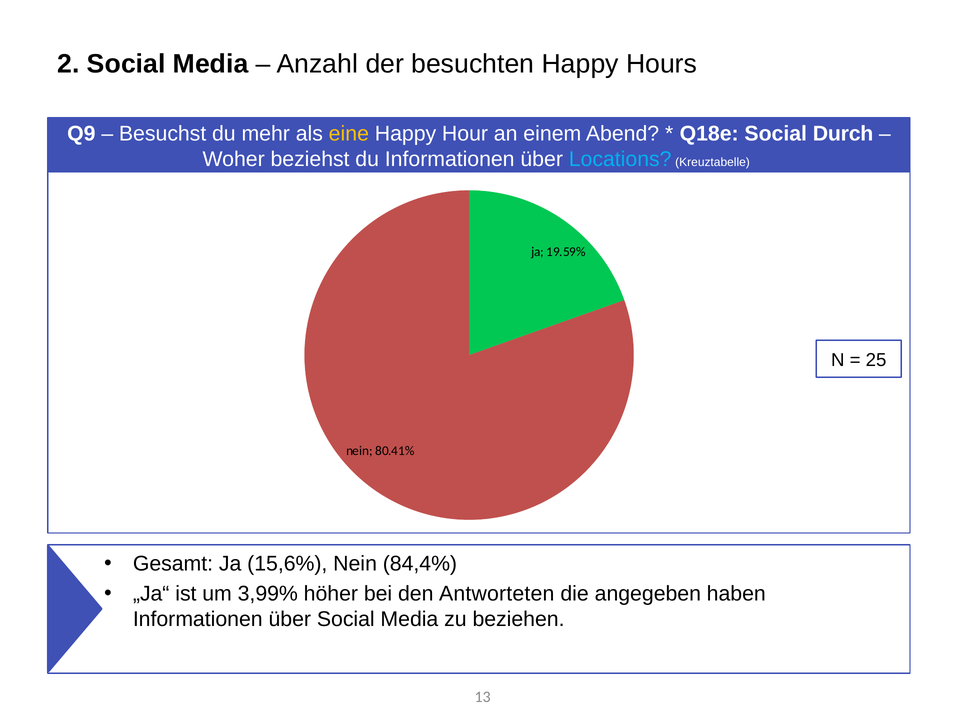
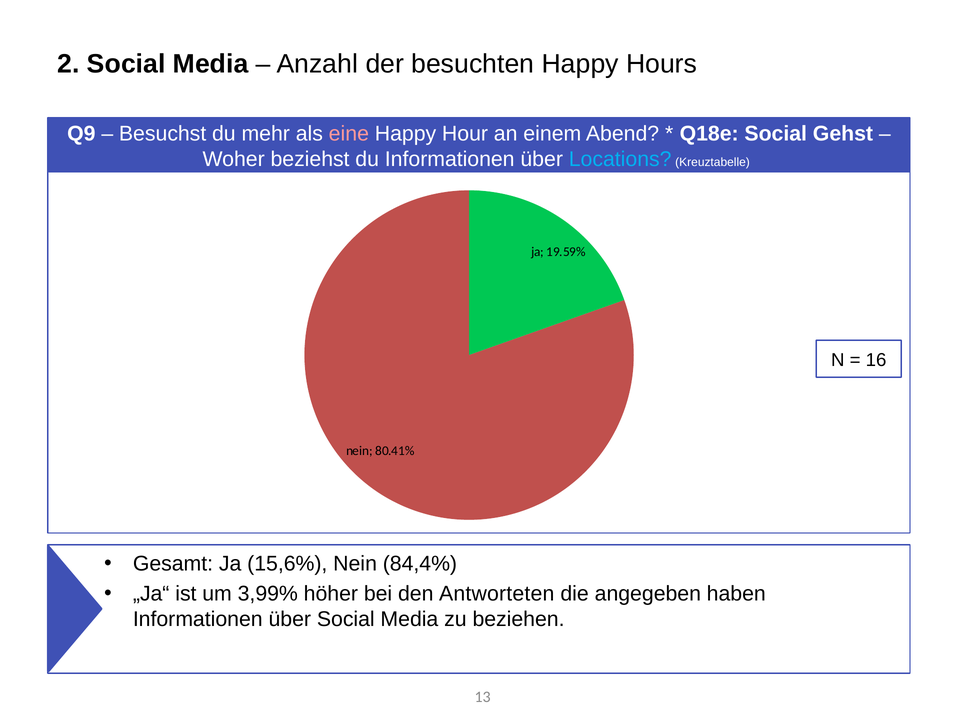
eine colour: yellow -> pink (349, 134)
Durch: Durch -> Gehst (843, 134)
25: 25 -> 16 (876, 360)
